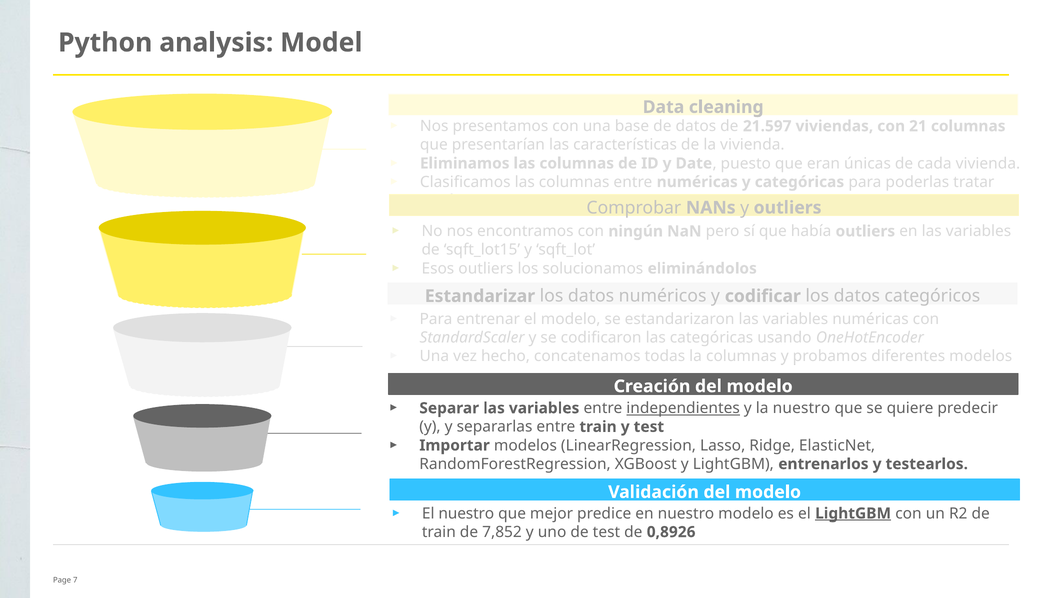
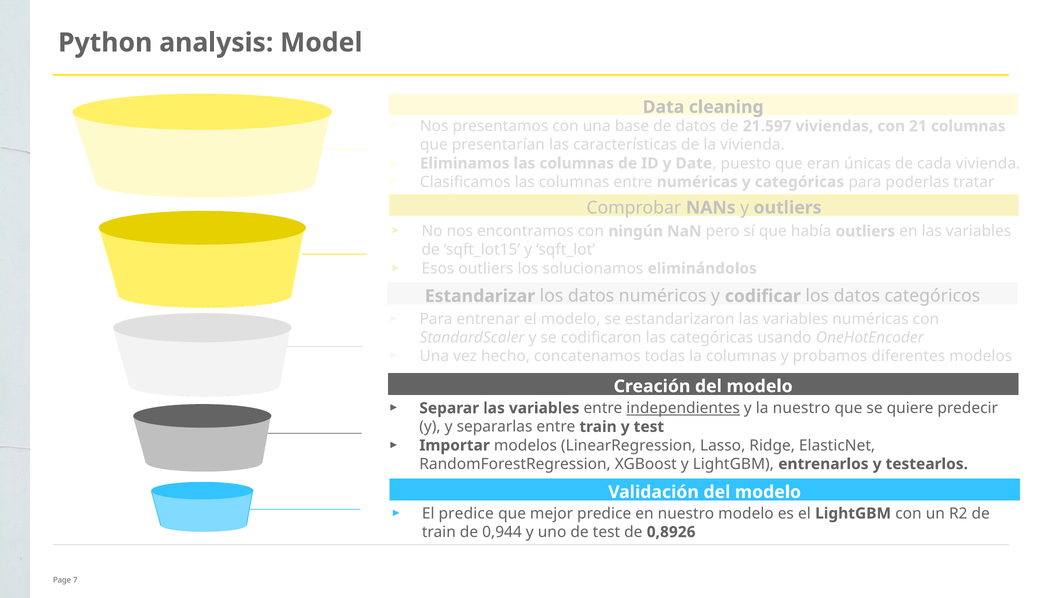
El nuestro: nuestro -> predice (466, 513)
LightGBM underline: present -> none (853, 513)
7,852: 7,852 -> 0,944 (502, 531)
